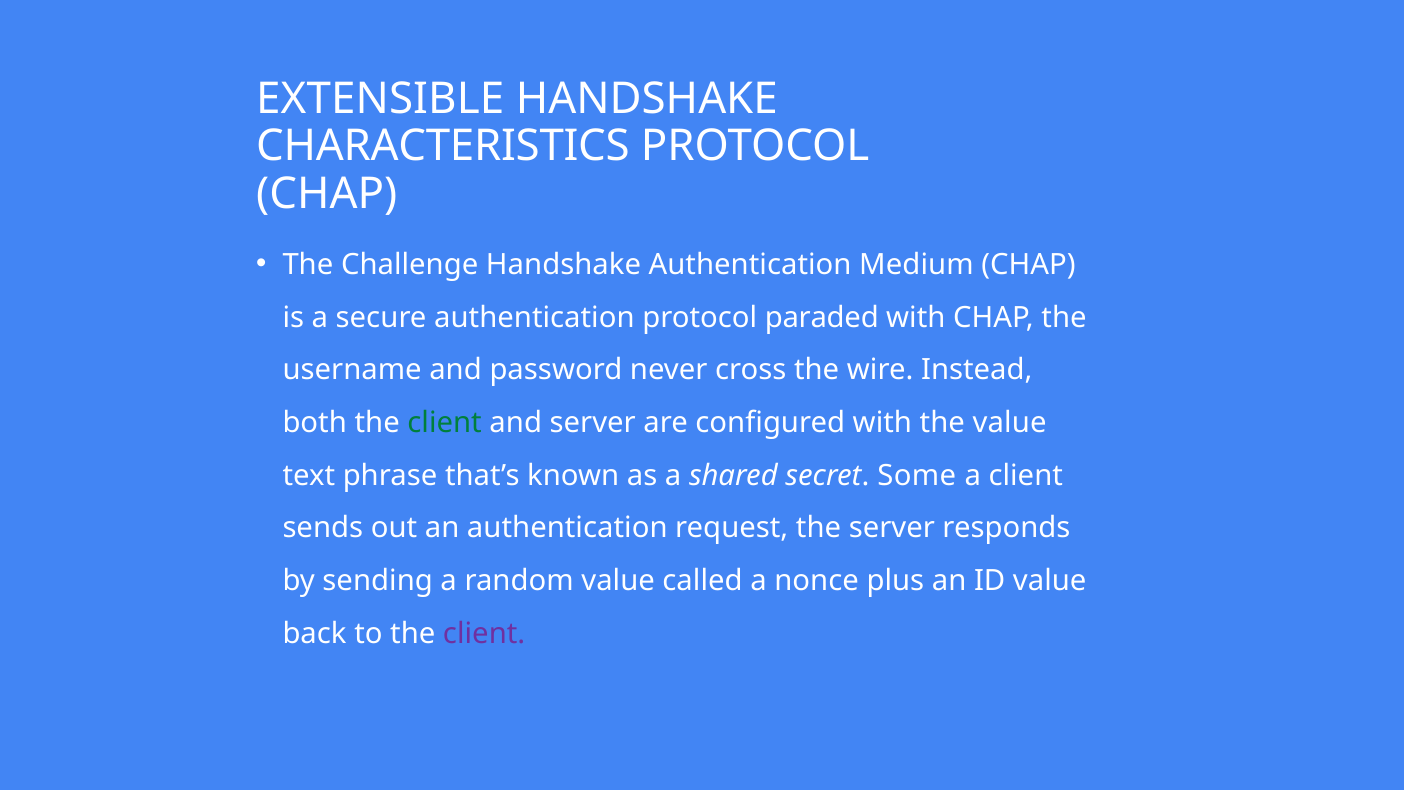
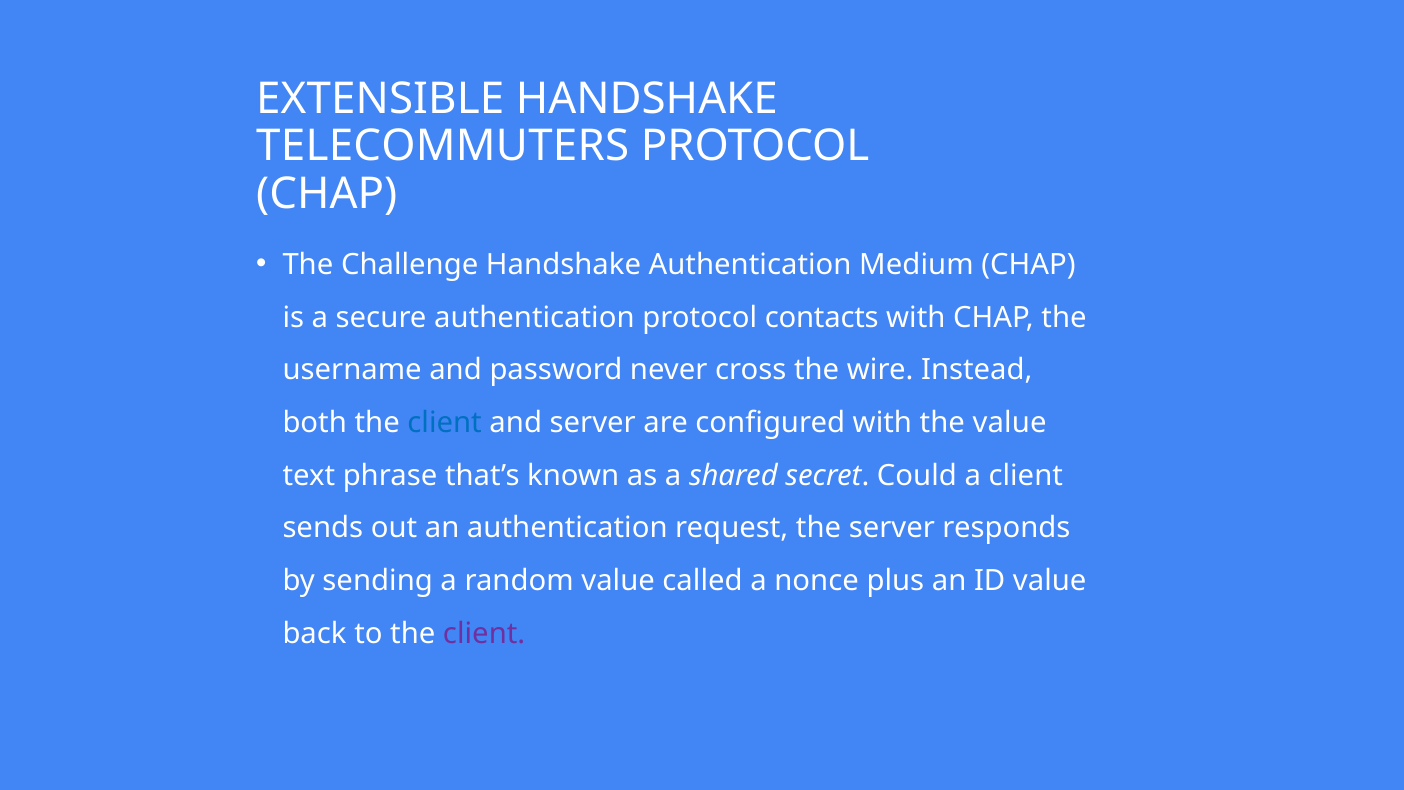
CHARACTERISTICS: CHARACTERISTICS -> TELECOMMUTERS (443, 146)
paraded: paraded -> contacts (822, 317)
client colour: green -> blue (445, 423)
Some: Some -> Could (917, 475)
